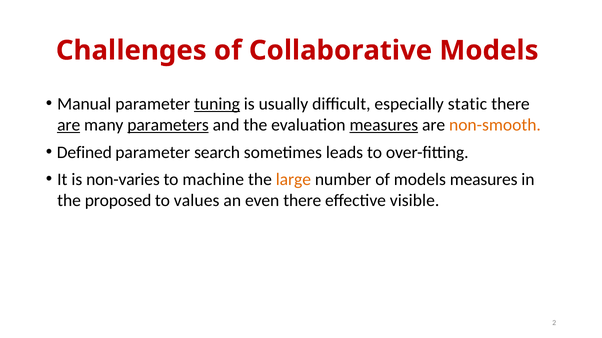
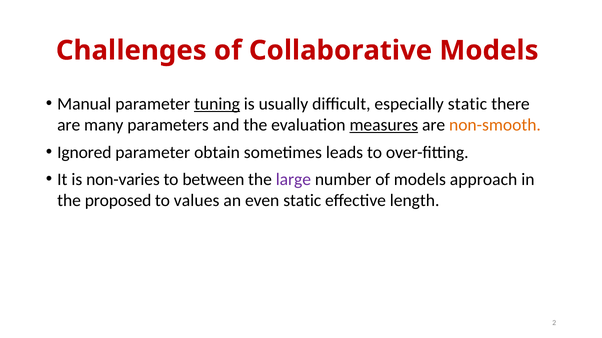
are underline: present -> none (69, 125)
parameters underline: present -> none (168, 125)
Defined: Defined -> Ignored (84, 153)
search: search -> obtain (217, 153)
machine: machine -> between (213, 180)
large colour: orange -> purple (293, 180)
models measures: measures -> approach (484, 180)
even there: there -> static (302, 201)
visible: visible -> length (415, 201)
